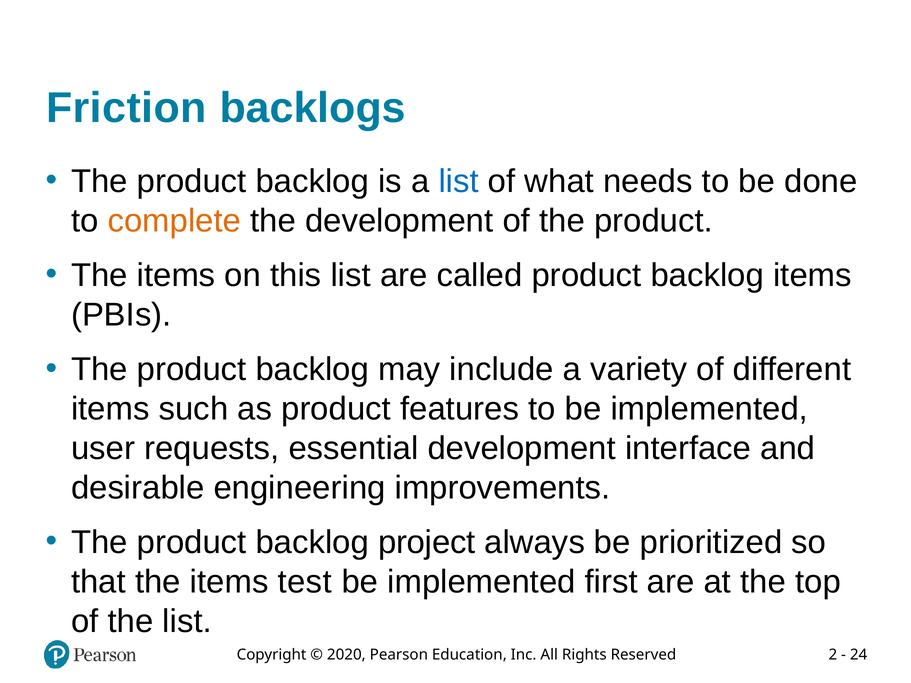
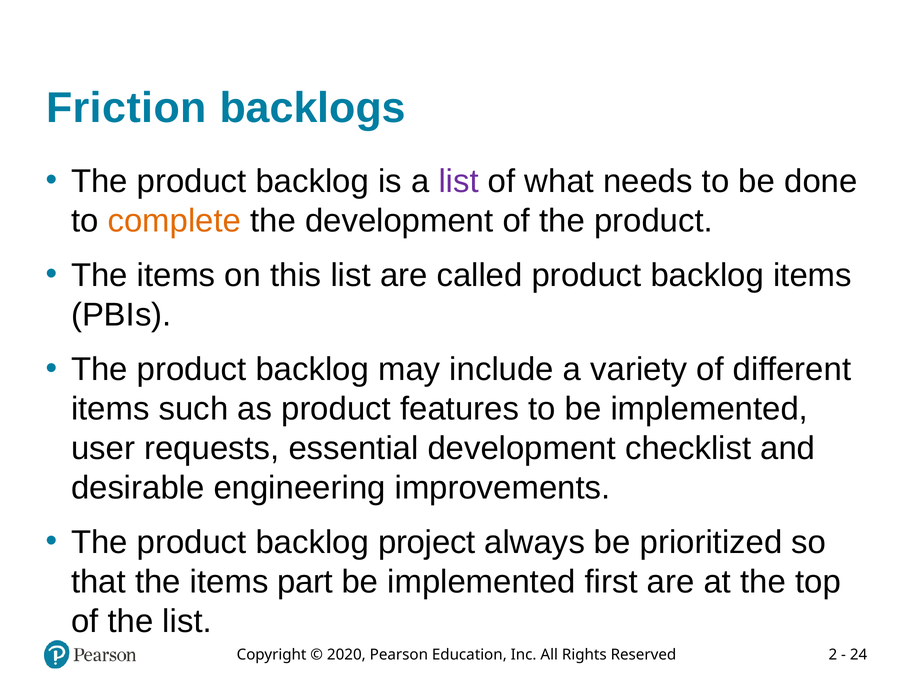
list colour: blue -> purple (459, 181)
interface: interface -> checklist (688, 449)
test: test -> part (305, 582)
